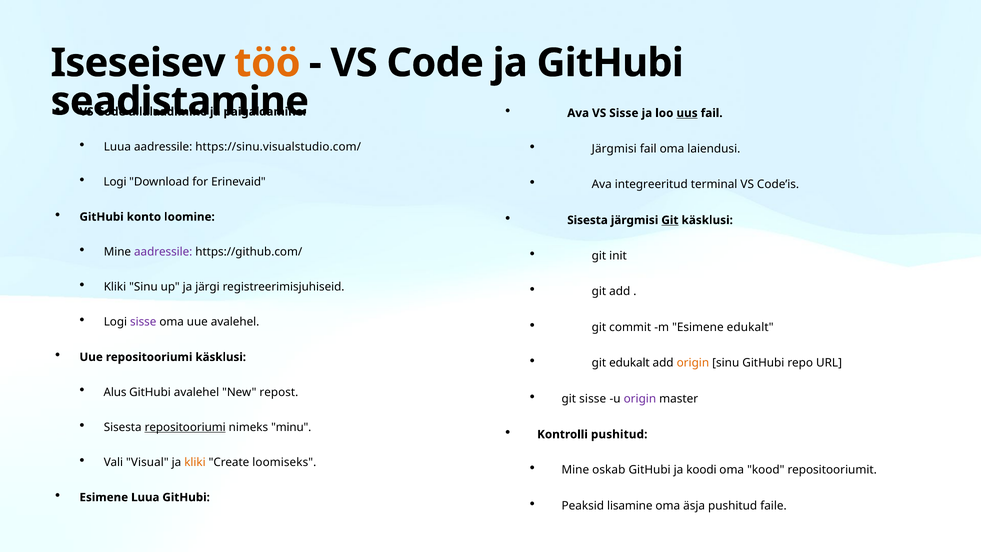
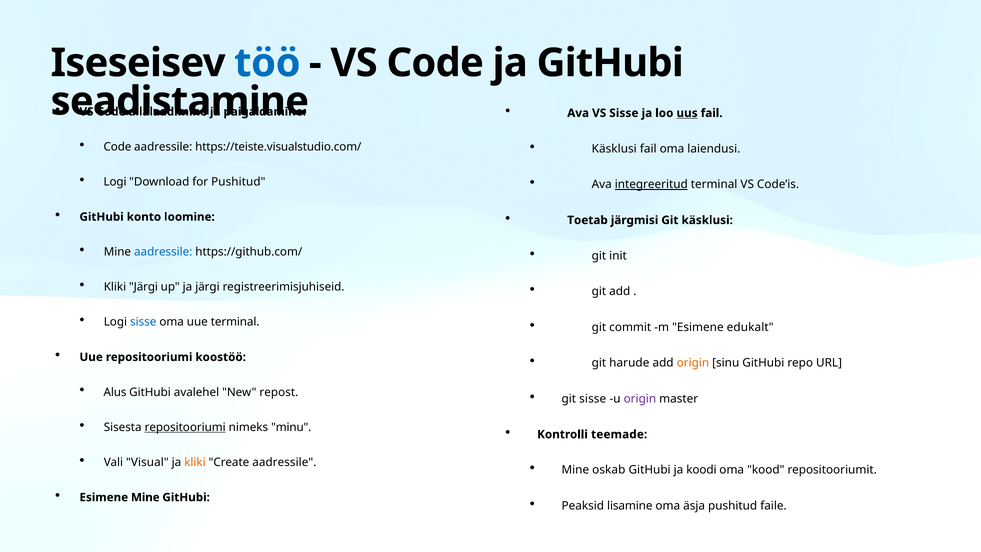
töö colour: orange -> blue (267, 63)
Luua: Luua -> Code (117, 147)
https://sinu.visualstudio.com/: https://sinu.visualstudio.com/ -> https://teiste.visualstudio.com/ (278, 147)
Järgmisi: Järgmisi -> Käsklusi (614, 149)
for Erinevaid: Erinevaid -> Pushitud (238, 182)
integreeritud underline: none -> present (651, 184)
Sisesta: Sisesta -> Toetab (587, 220)
Git underline: present -> none (670, 220)
aadressile colour: purple -> blue (163, 252)
Kliki Sinu: Sinu -> Järgi (144, 287)
sisse colour: purple -> blue (143, 322)
uue avalehel: avalehel -> terminal (235, 322)
repositooriumi käsklusi: käsklusi -> koostöö (221, 357)
git edukalt: edukalt -> harude (629, 363)
Kontrolli pushitud: pushitud -> teemade (619, 434)
Create loomiseks: loomiseks -> aadressile (284, 462)
Esimene Luua: Luua -> Mine (145, 497)
